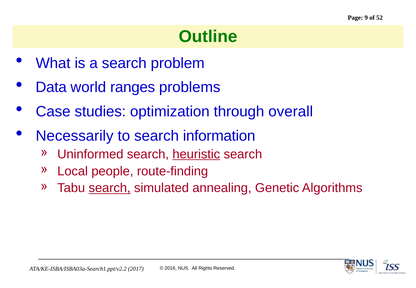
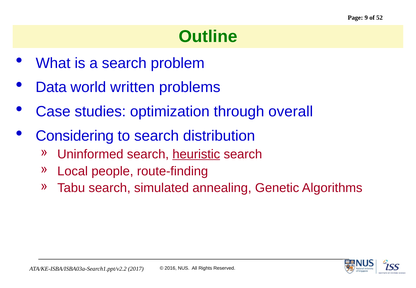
ranges: ranges -> written (133, 87)
Necessarily: Necessarily -> Considering (75, 136)
information: information -> distribution (219, 136)
search underline: present -> none (110, 188)
